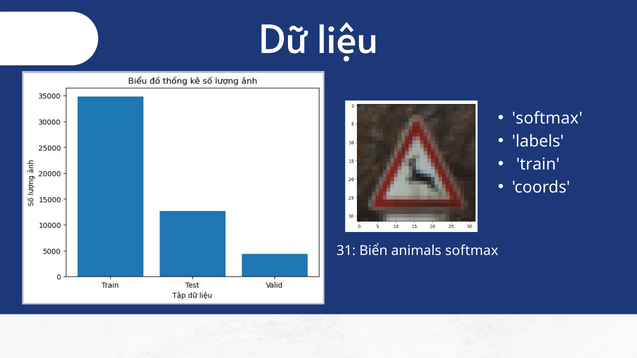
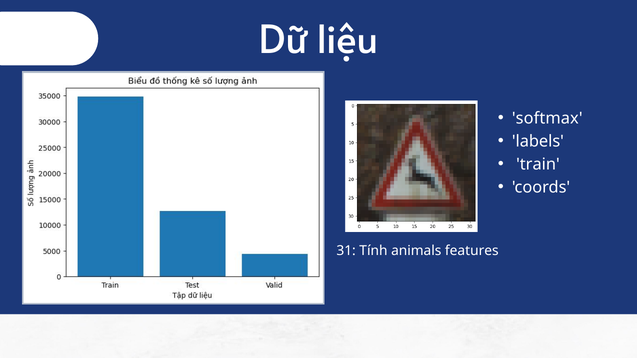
Biển: Biển -> Tính (373, 251)
animals softmax: softmax -> features (472, 251)
